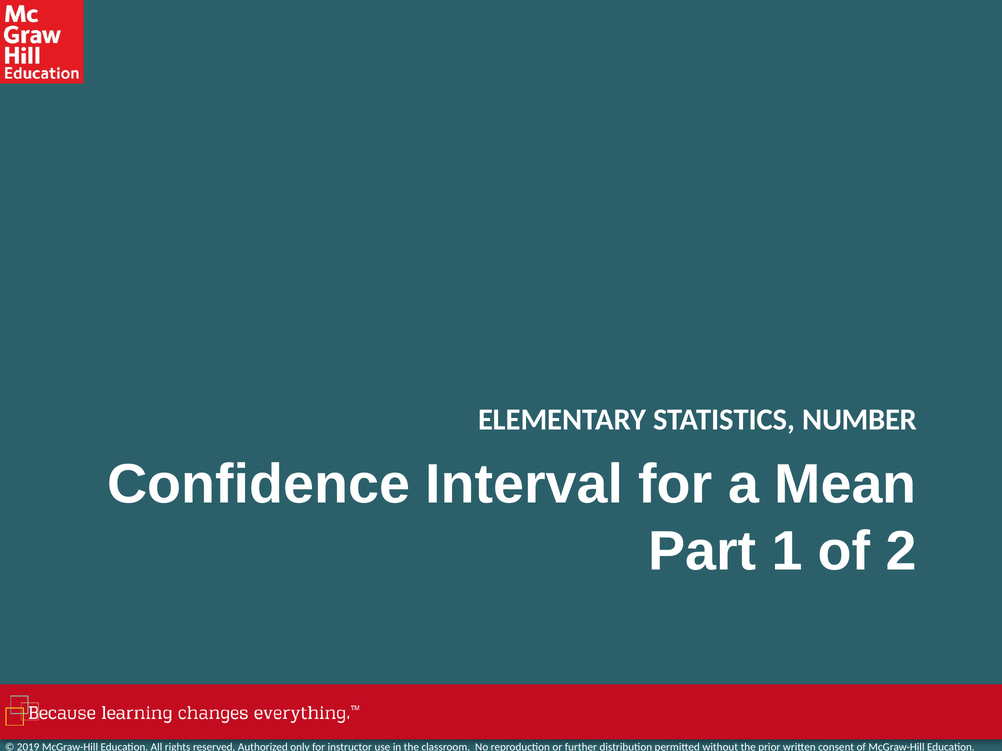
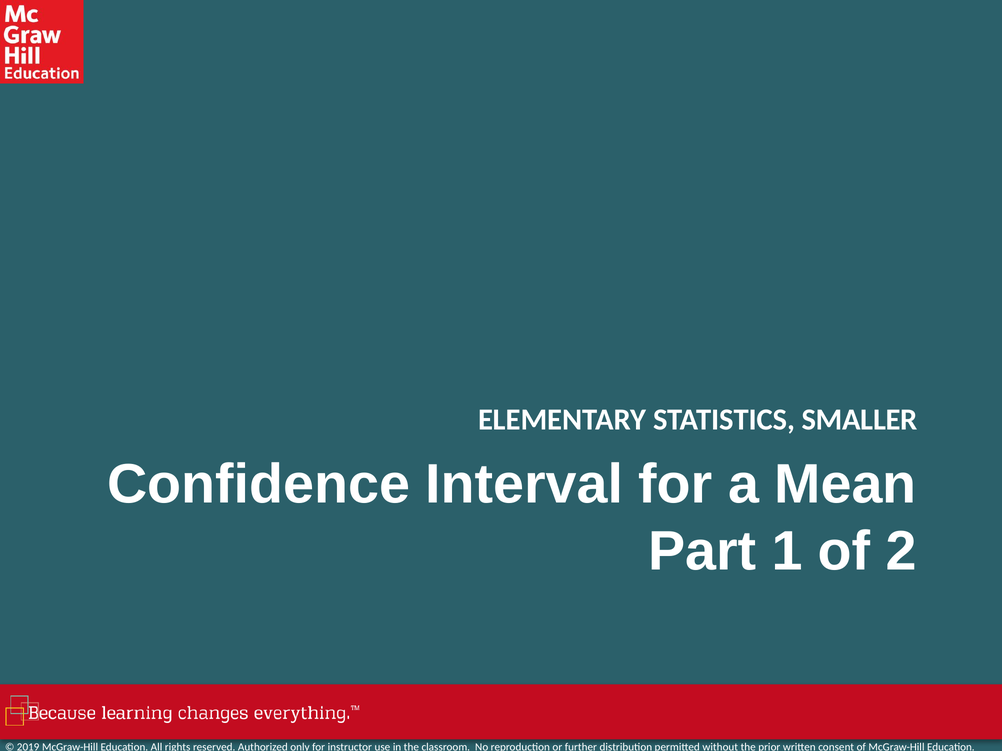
NUMBER: NUMBER -> SMALLER (860, 420)
